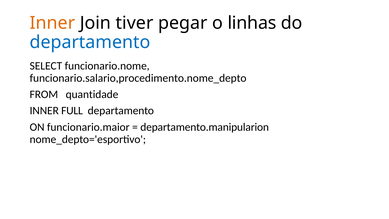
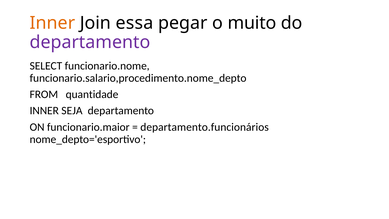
tiver: tiver -> essa (135, 23)
linhas: linhas -> muito (252, 23)
departamento colour: blue -> purple (90, 42)
FULL: FULL -> SEJA (72, 111)
departamento.manipularion: departamento.manipularion -> departamento.funcionários (205, 127)
